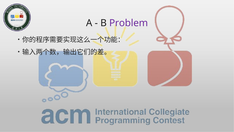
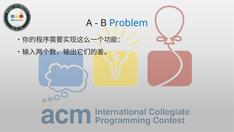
Problem colour: purple -> blue (129, 23)
